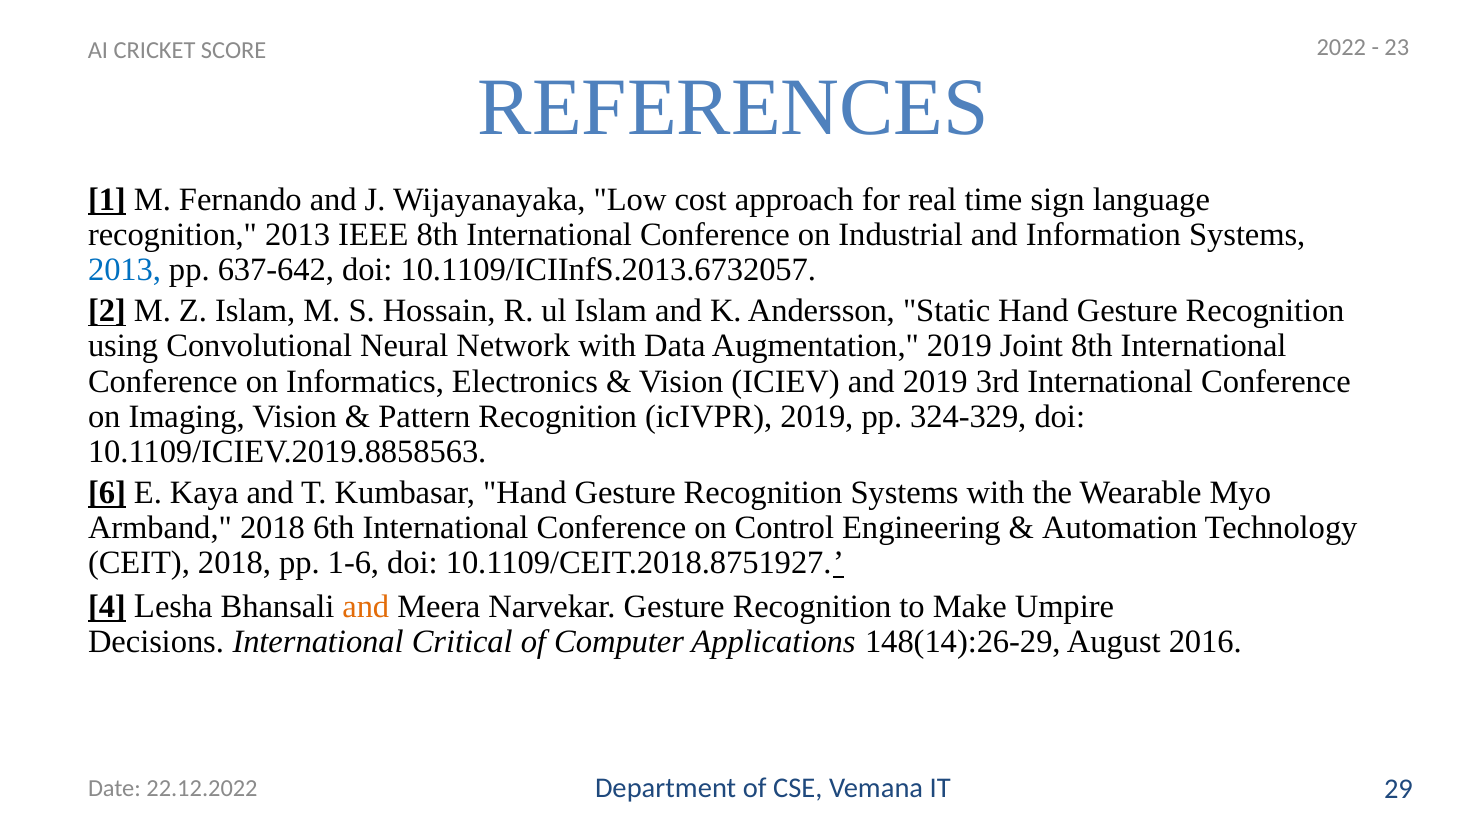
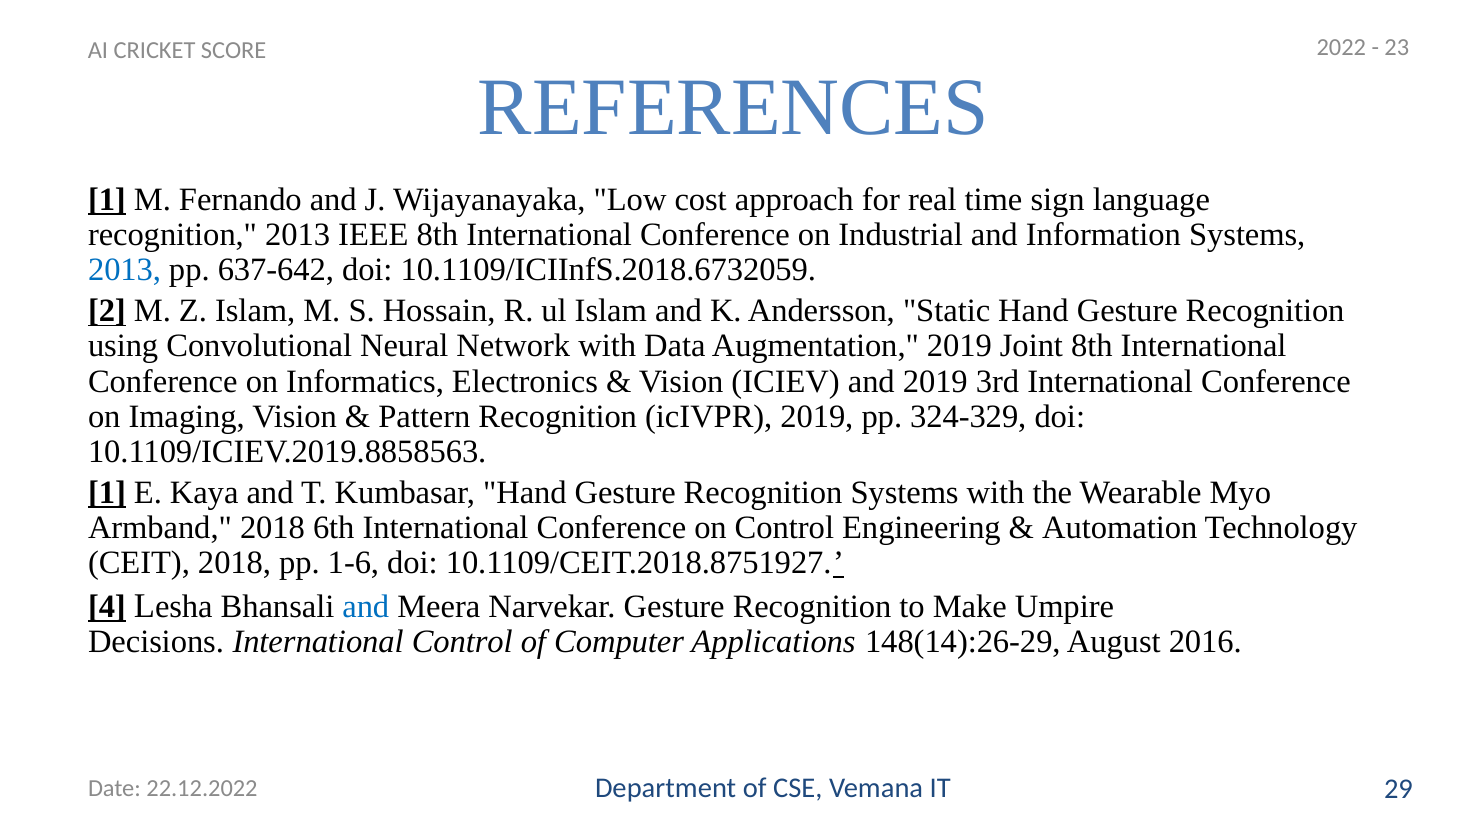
10.1109/ICIInfS.2013.6732057: 10.1109/ICIInfS.2013.6732057 -> 10.1109/ICIInfS.2018.6732059 (608, 270)
6: 6 -> 1 (107, 493)
and colour: orange -> blue (366, 607)
International Critical: Critical -> Control (462, 642)
